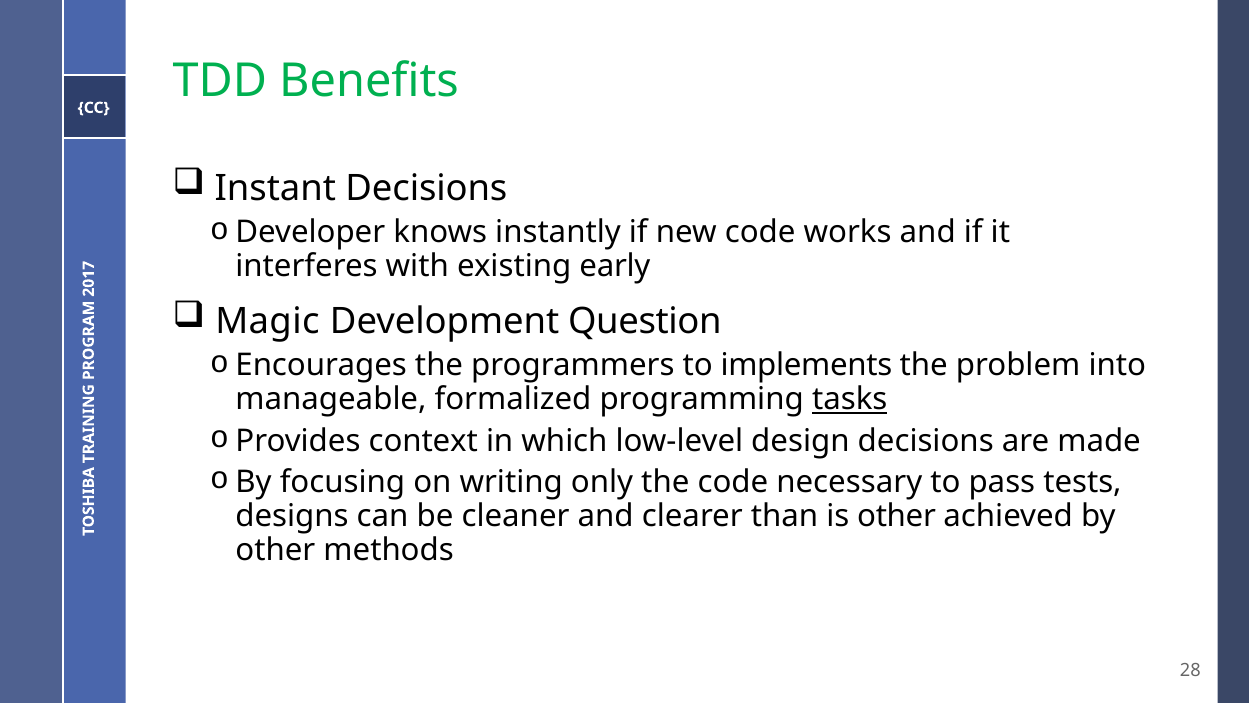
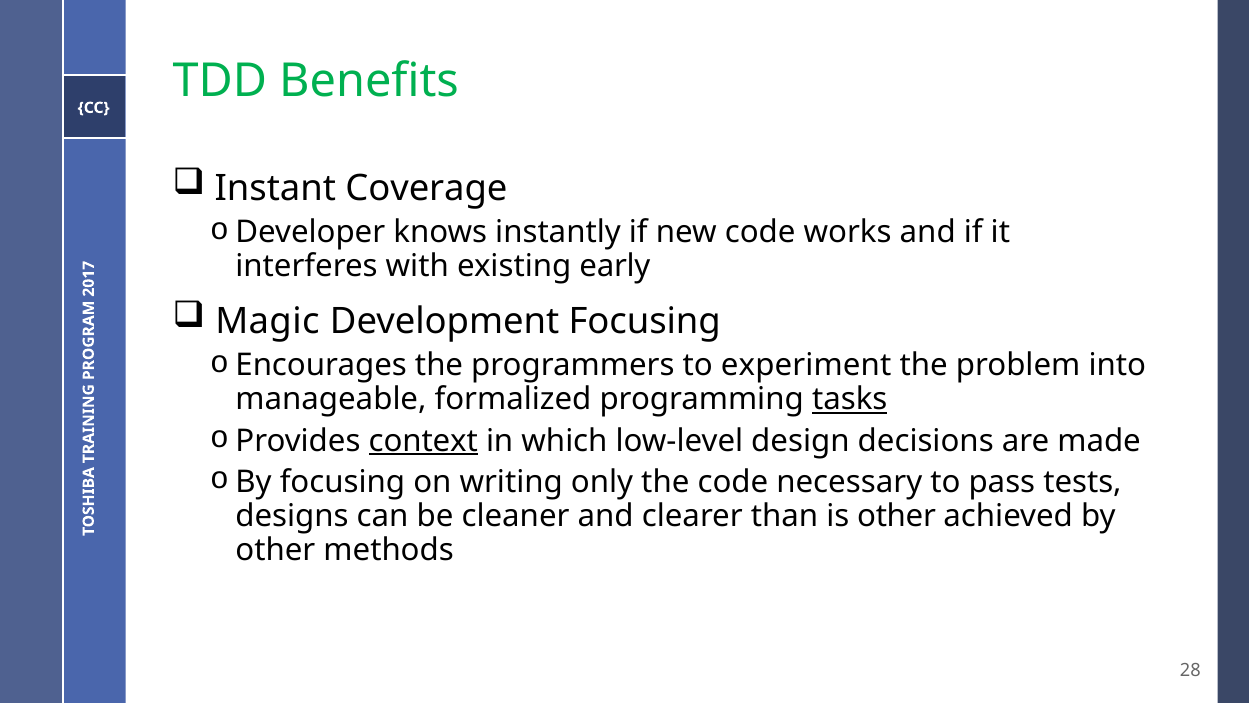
Instant Decisions: Decisions -> Coverage (426, 188)
Development Question: Question -> Focusing (645, 321)
implements: implements -> experiment (806, 365)
context underline: none -> present (423, 441)
